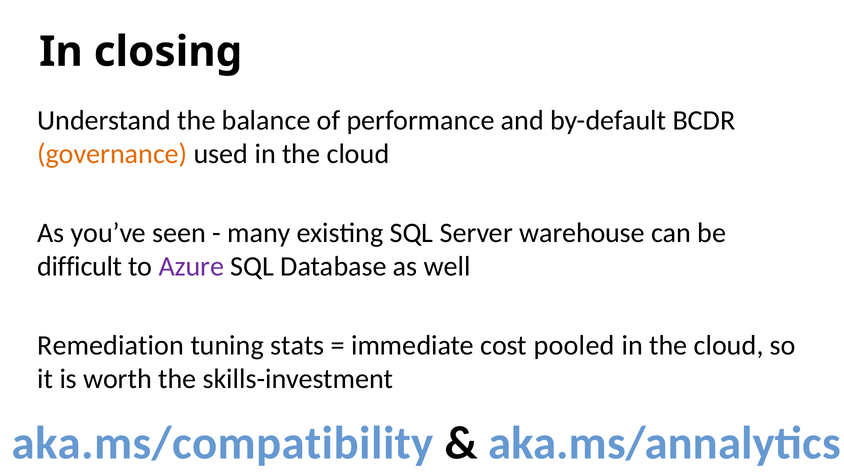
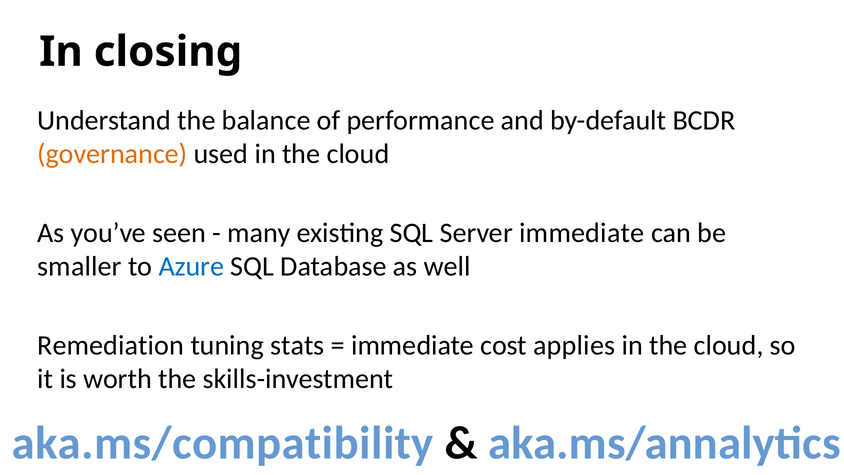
Server warehouse: warehouse -> immediate (582, 233)
difficult: difficult -> smaller (80, 266)
Azure colour: purple -> blue (191, 266)
pooled: pooled -> applies (574, 345)
